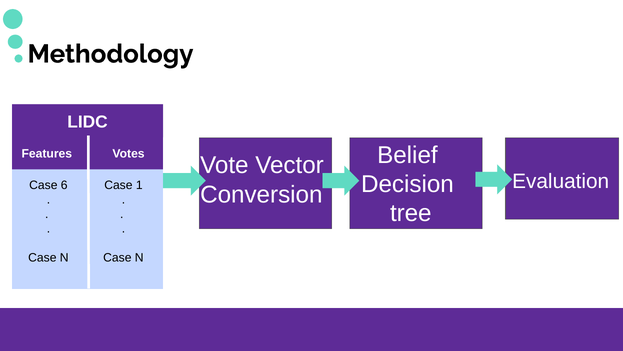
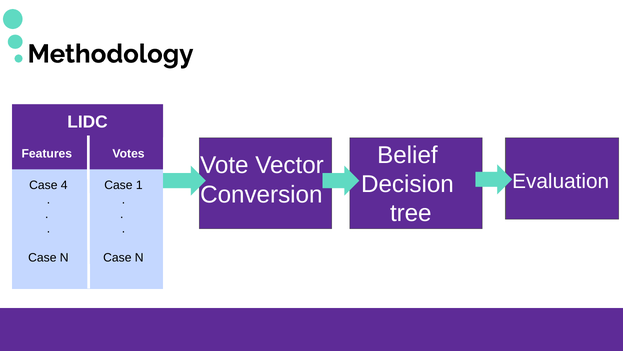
6: 6 -> 4 (64, 185)
